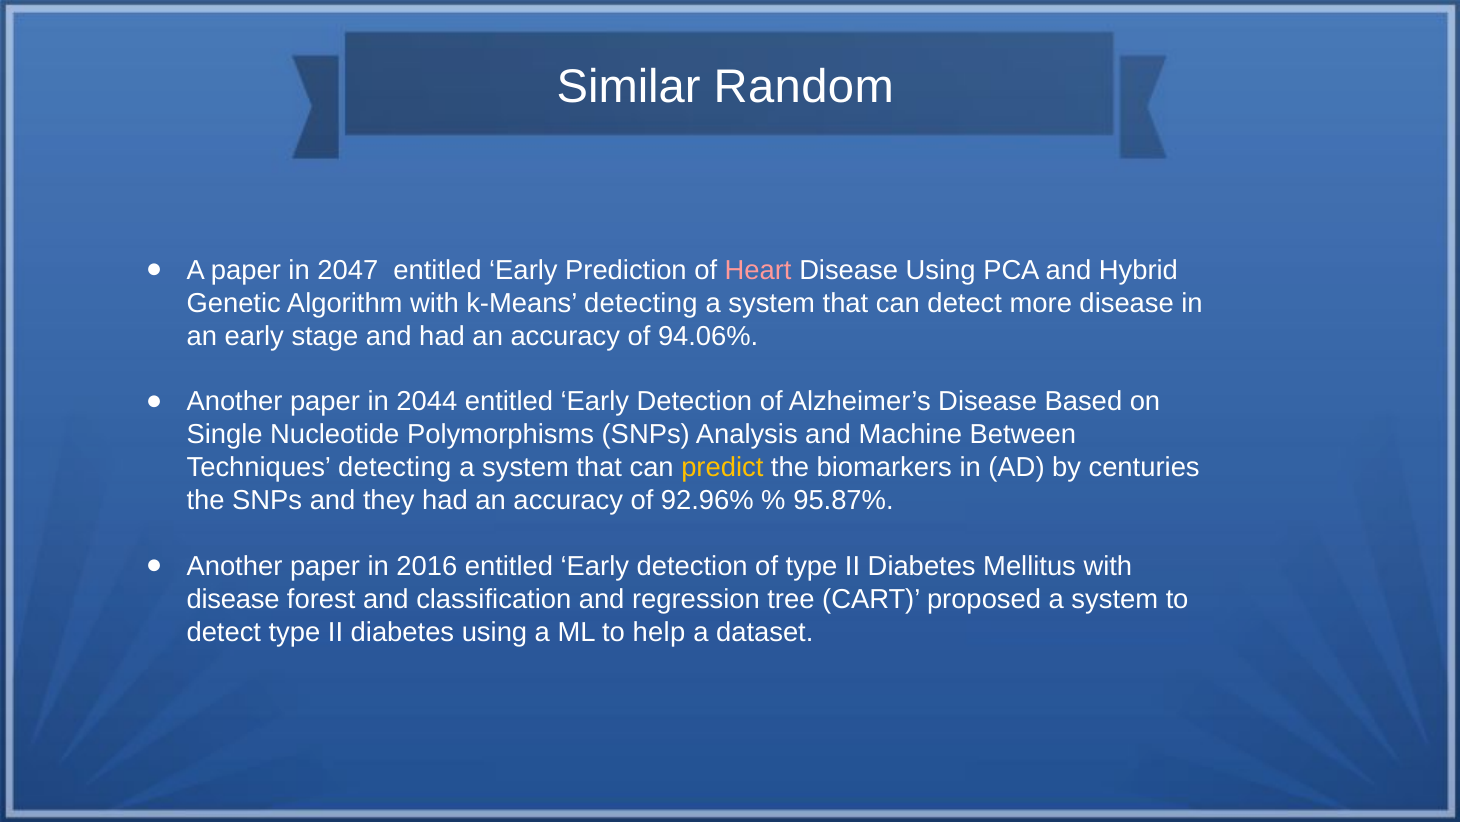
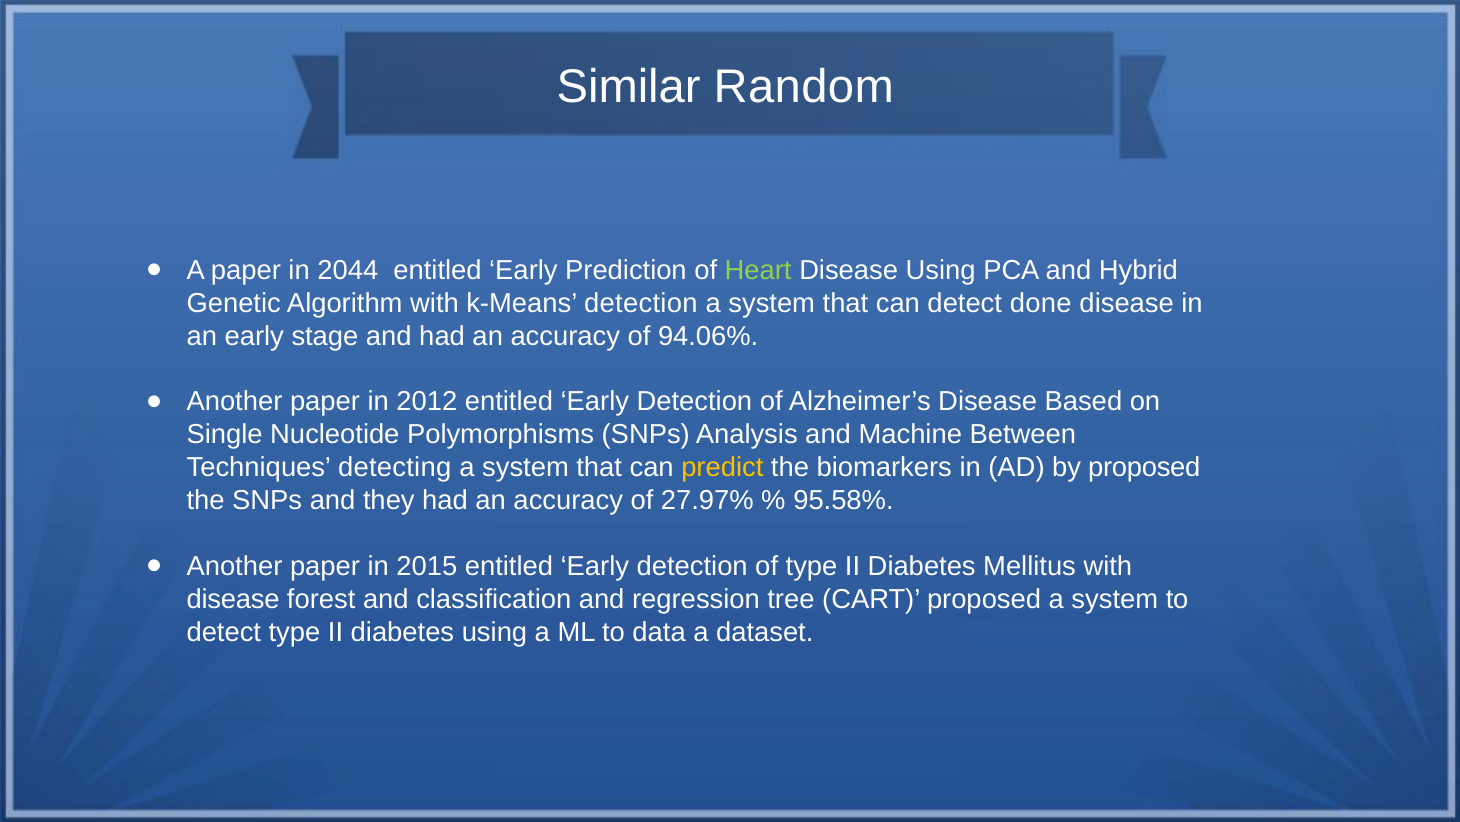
2047: 2047 -> 2044 (348, 270)
Heart colour: pink -> light green (758, 270)
k-Means detecting: detecting -> detection (641, 303)
more: more -> done (1041, 303)
2044: 2044 -> 2012 (427, 402)
by centuries: centuries -> proposed (1144, 467)
92.96%: 92.96% -> 27.97% (707, 500)
95.87%: 95.87% -> 95.58% (843, 500)
2016: 2016 -> 2015 (427, 566)
help: help -> data (659, 632)
